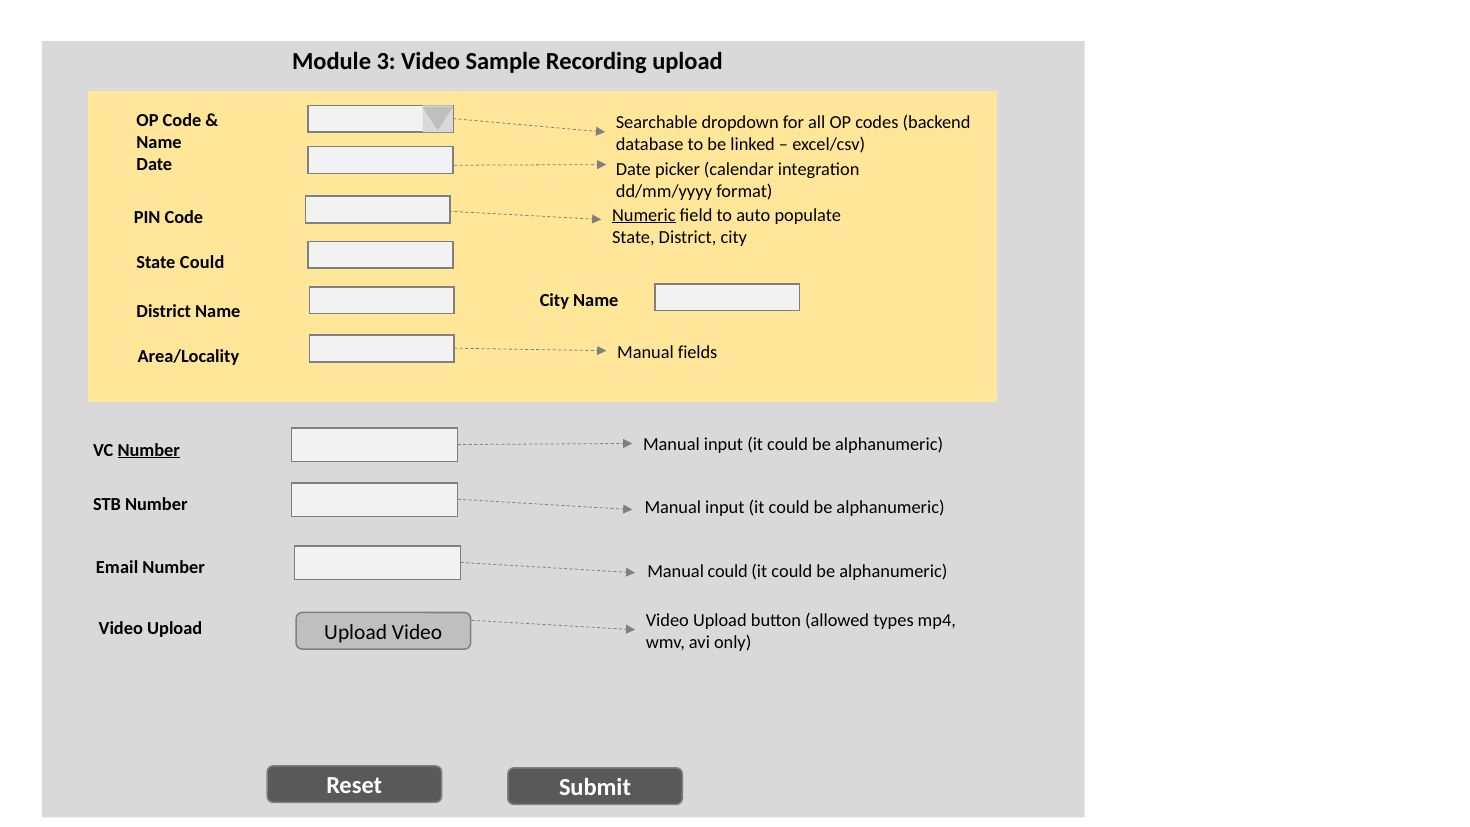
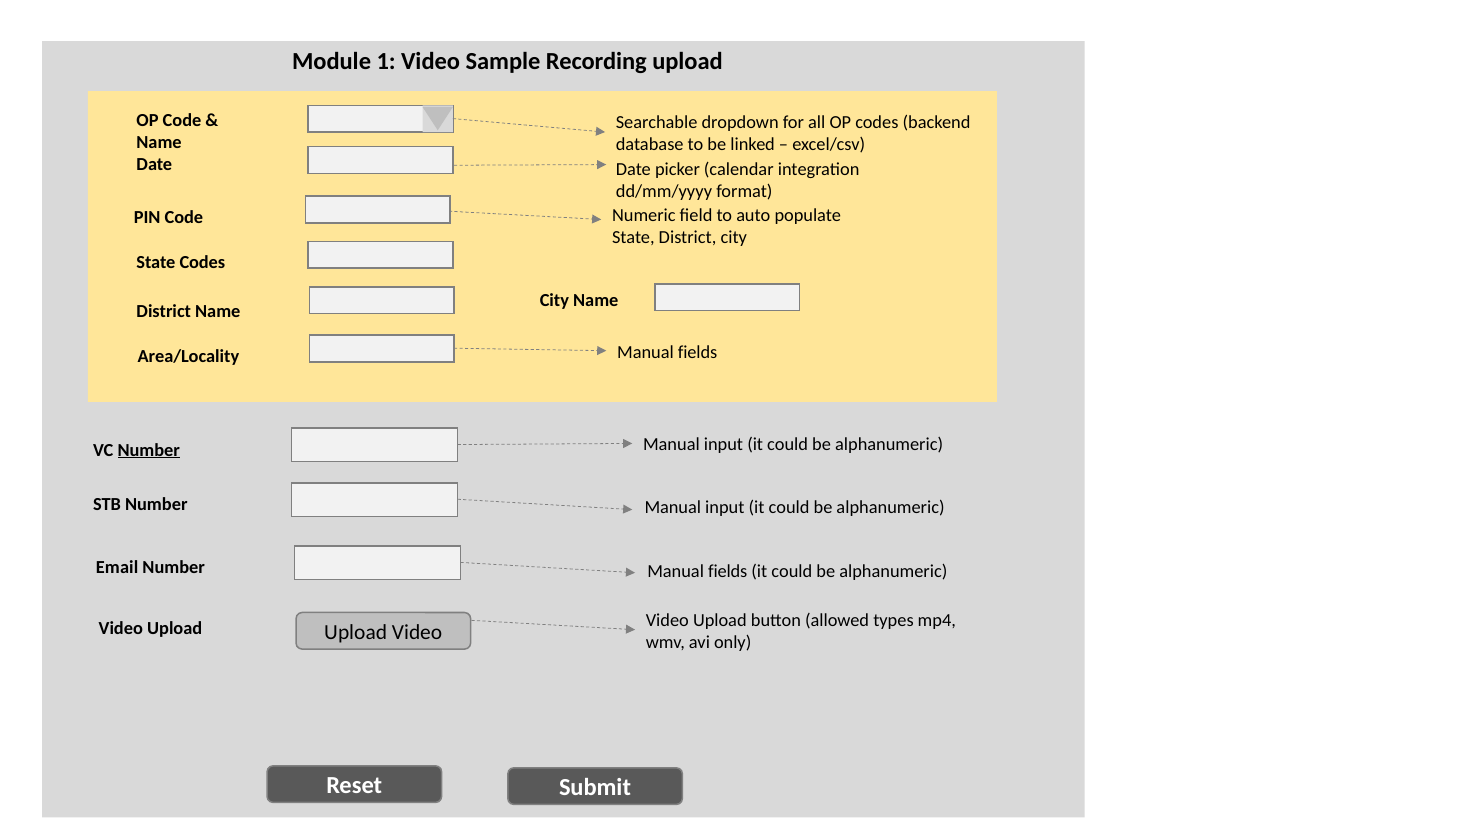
3: 3 -> 1 (386, 61)
Numeric underline: present -> none (644, 215)
State Could: Could -> Codes (202, 262)
Number Manual could: could -> fields (728, 571)
